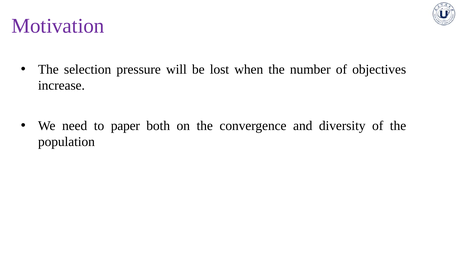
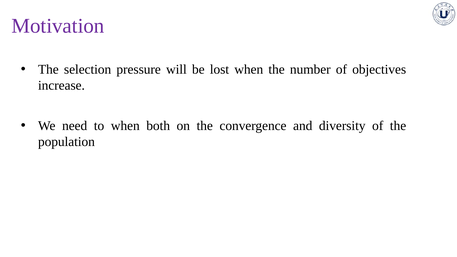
to paper: paper -> when (125, 126)
